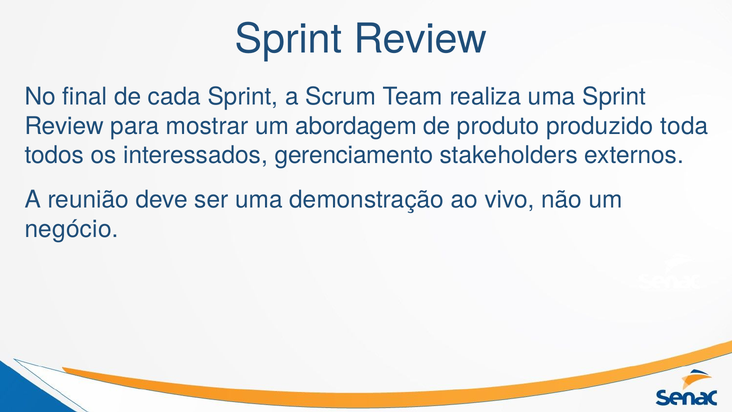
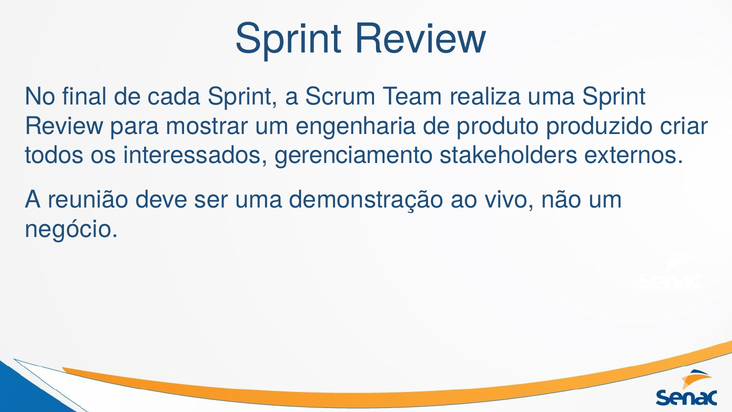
abordagem: abordagem -> engenharia (356, 126)
toda: toda -> criar (684, 126)
